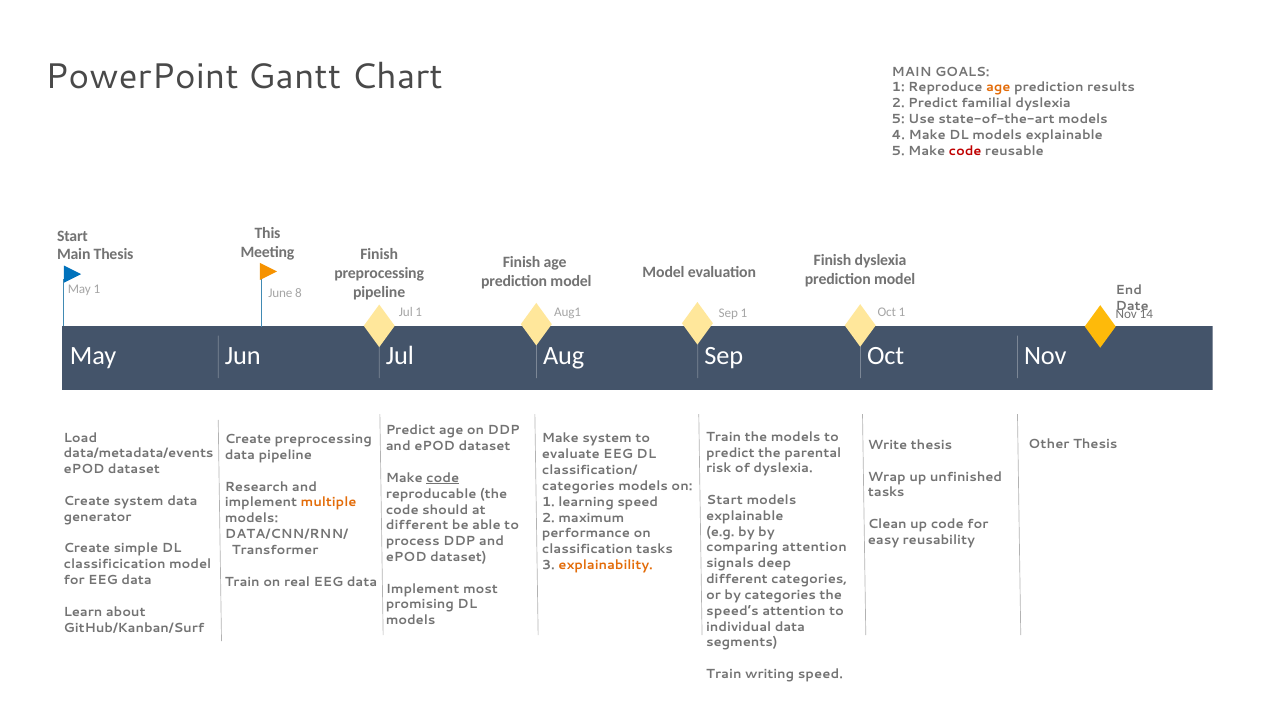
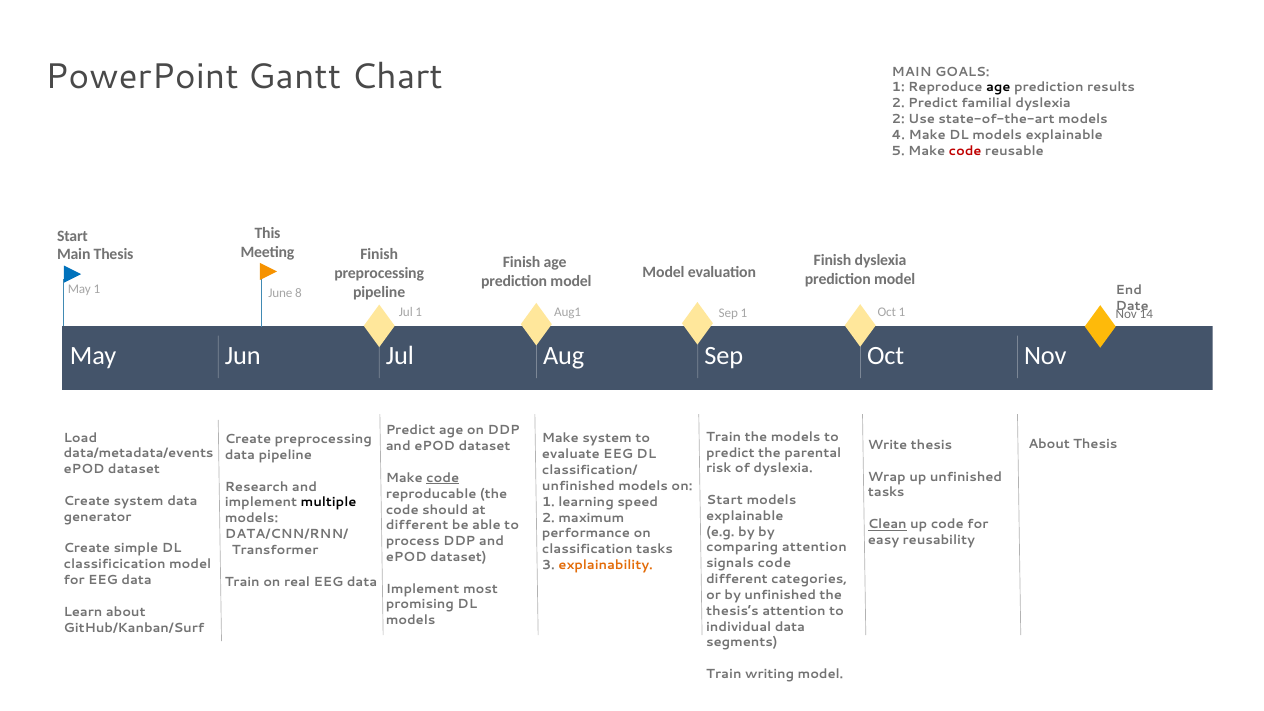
age colour: orange -> black (998, 88)
5: 5 -> 2 (898, 119)
Other: Other -> About (1049, 444)
categories: categories -> unfinished (578, 486)
multiple colour: orange -> black (329, 503)
Clean underline: none -> present (887, 524)
signals deep: deep -> code (774, 563)
by categories: categories -> unfinished (780, 595)
speed’s: speed’s -> thesis’s (732, 611)
writing speed: speed -> model (820, 674)
